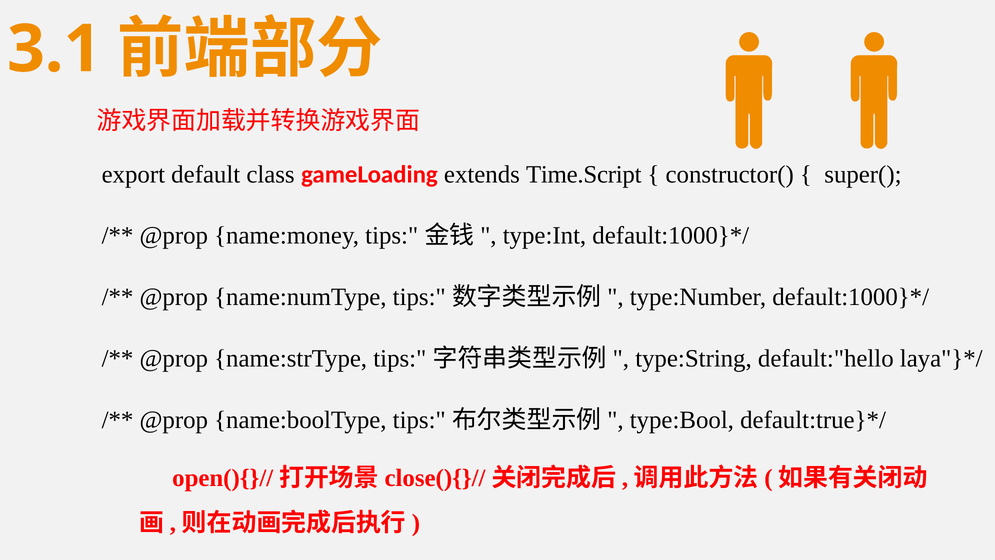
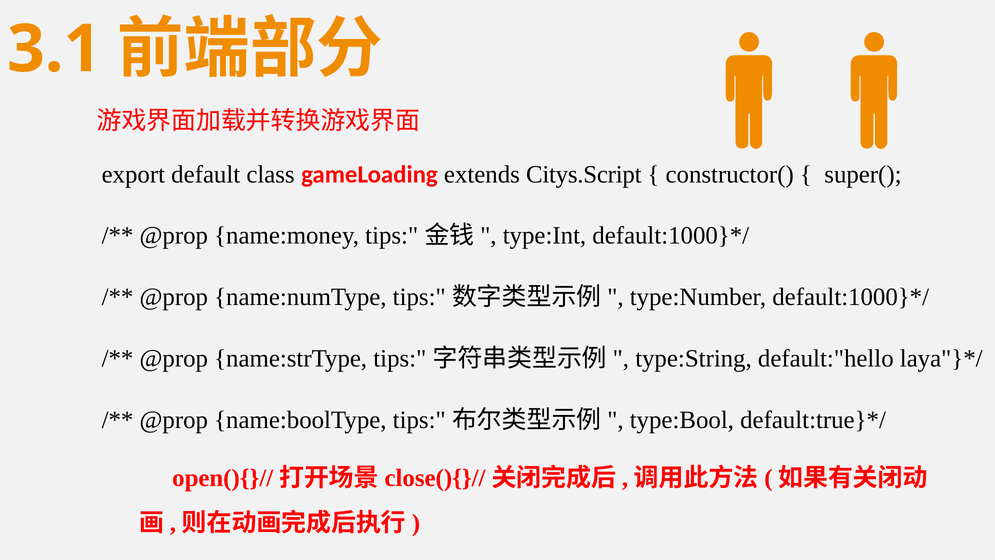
Time.Script: Time.Script -> Citys.Script (584, 174)
